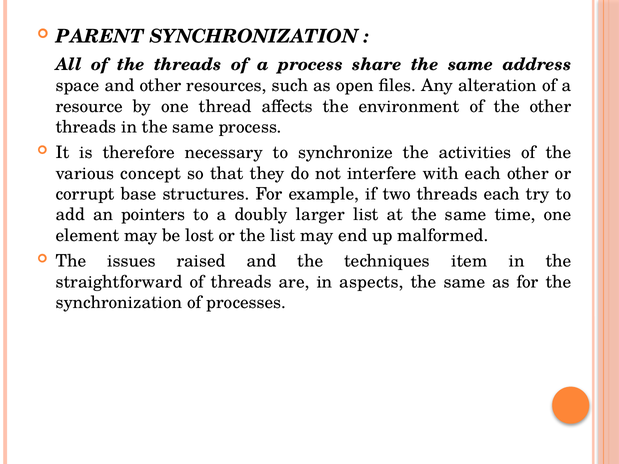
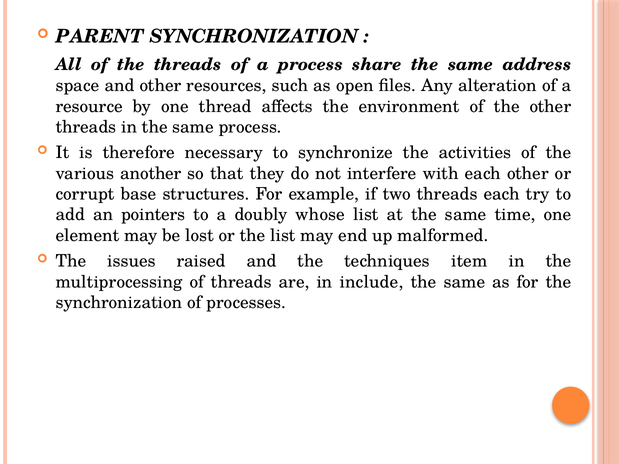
concept: concept -> another (151, 174)
larger: larger -> whose (320, 215)
straightforward: straightforward -> multiprocessing (119, 282)
aspects: aspects -> include (372, 282)
